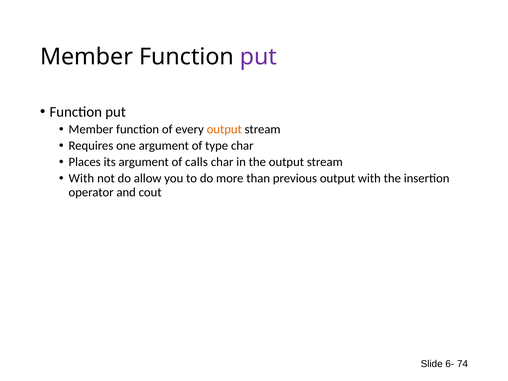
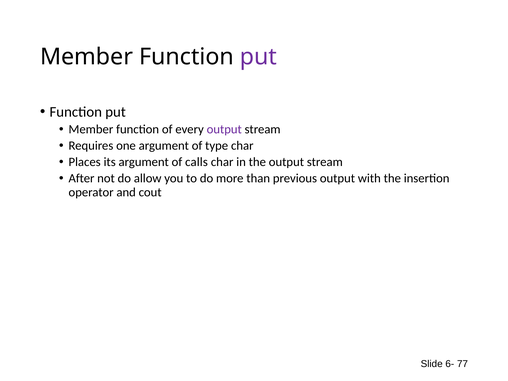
output colour: orange -> purple (224, 129)
With: With -> After (82, 178)
74: 74 -> 77 (462, 364)
